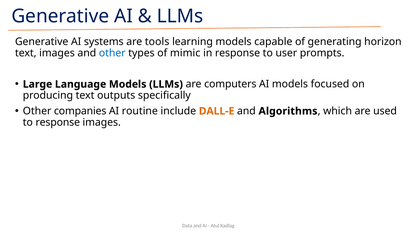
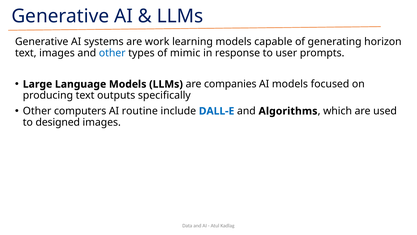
tools: tools -> work (157, 42)
computers: computers -> companies (230, 84)
companies: companies -> computers (80, 111)
DALL-E colour: orange -> blue (217, 111)
to response: response -> designed (58, 122)
